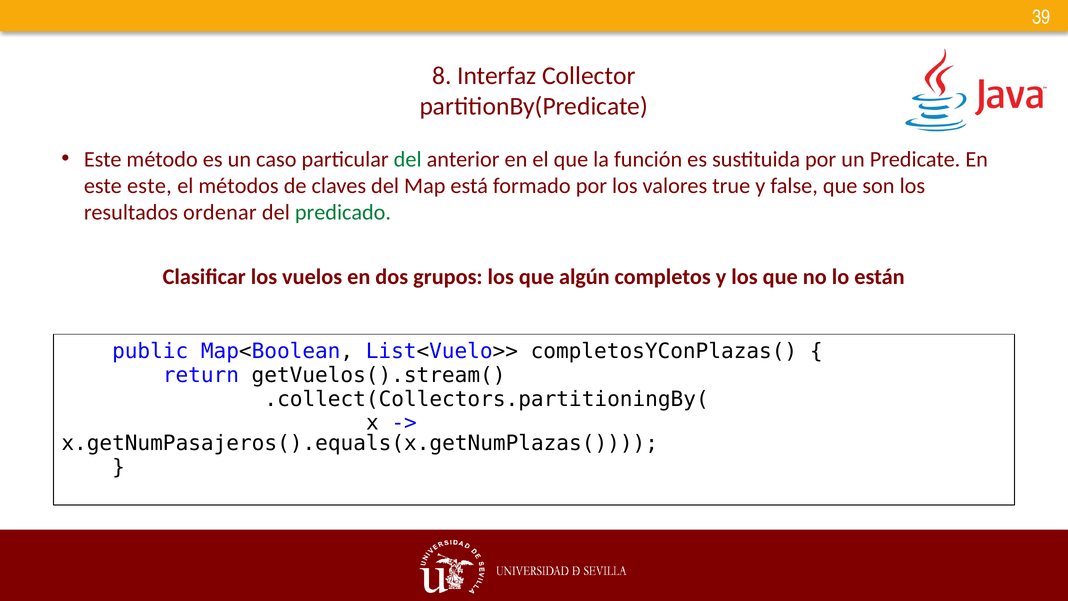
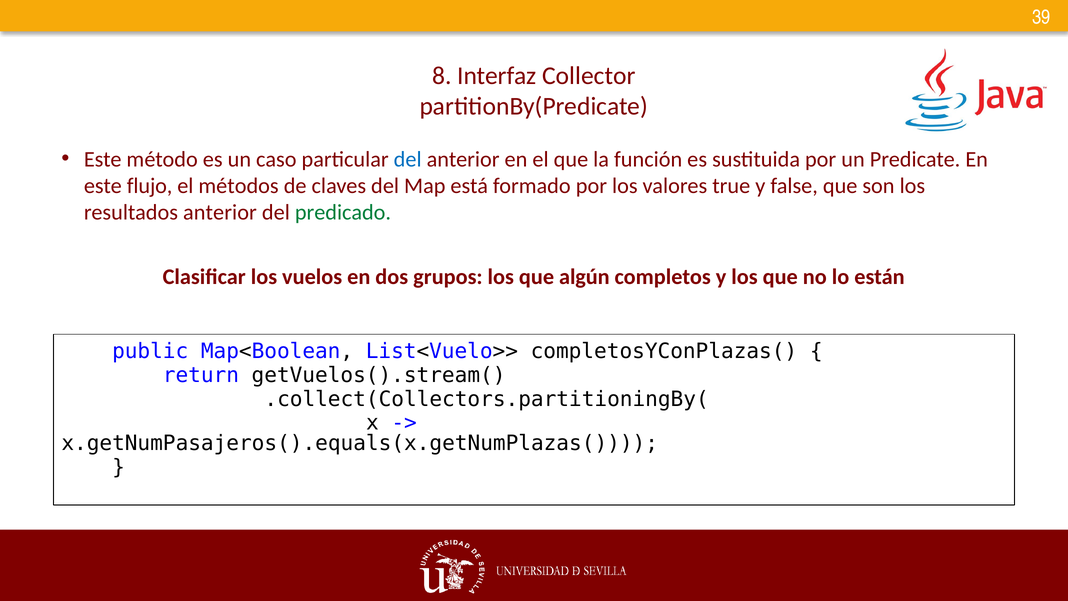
del colour: green -> blue (408, 159)
este este: este -> flujo (150, 186)
resultados ordenar: ordenar -> anterior (220, 213)
